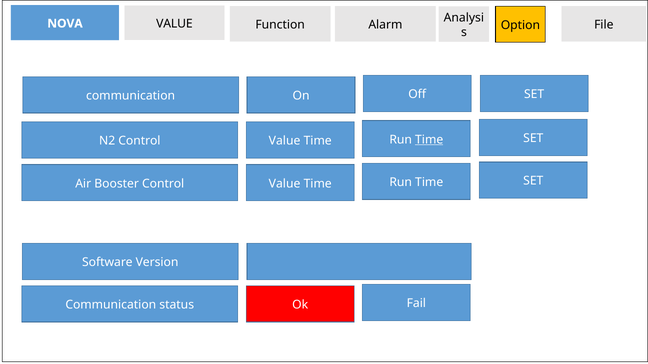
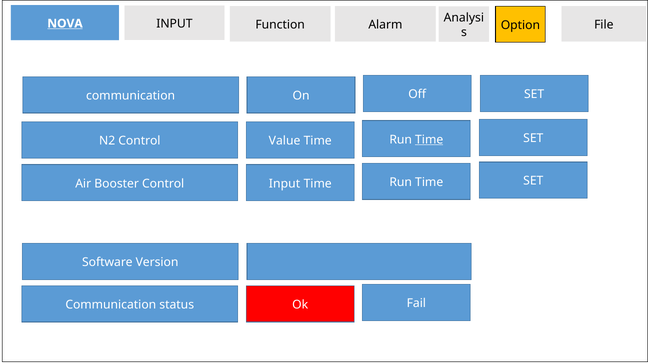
VALUE: VALUE -> INPUT (174, 24)
NOVA underline: none -> present (65, 24)
Booster Control Value: Value -> Input (285, 184)
